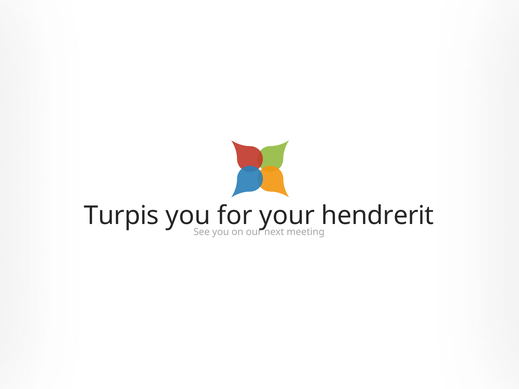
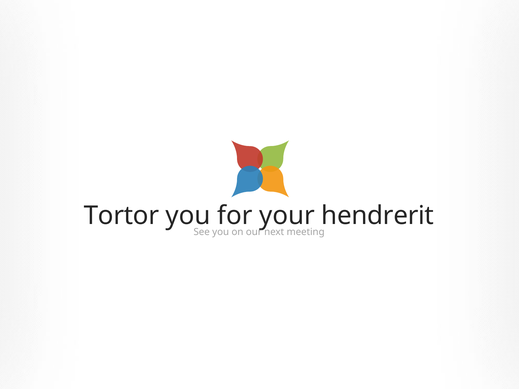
Turpis: Turpis -> Tortor (121, 216)
